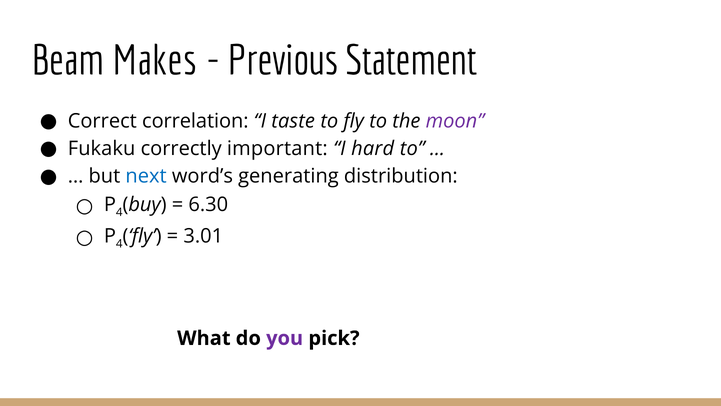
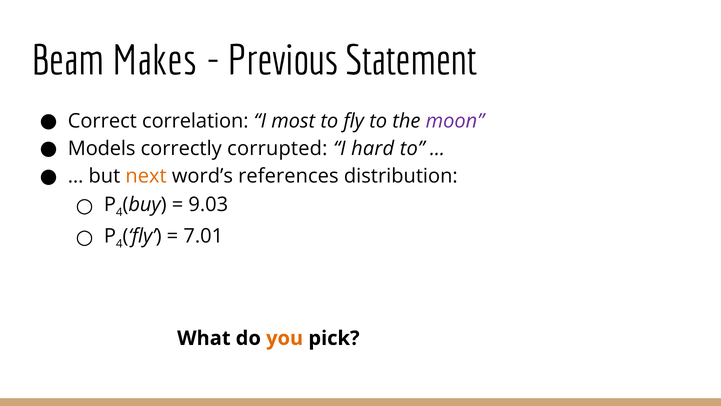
taste: taste -> most (293, 121)
Fukaku: Fukaku -> Models (102, 148)
important: important -> corrupted (277, 148)
next colour: blue -> orange (146, 176)
generating: generating -> references (288, 176)
6.30: 6.30 -> 9.03 (208, 204)
3.01: 3.01 -> 7.01 (203, 236)
you colour: purple -> orange (285, 338)
